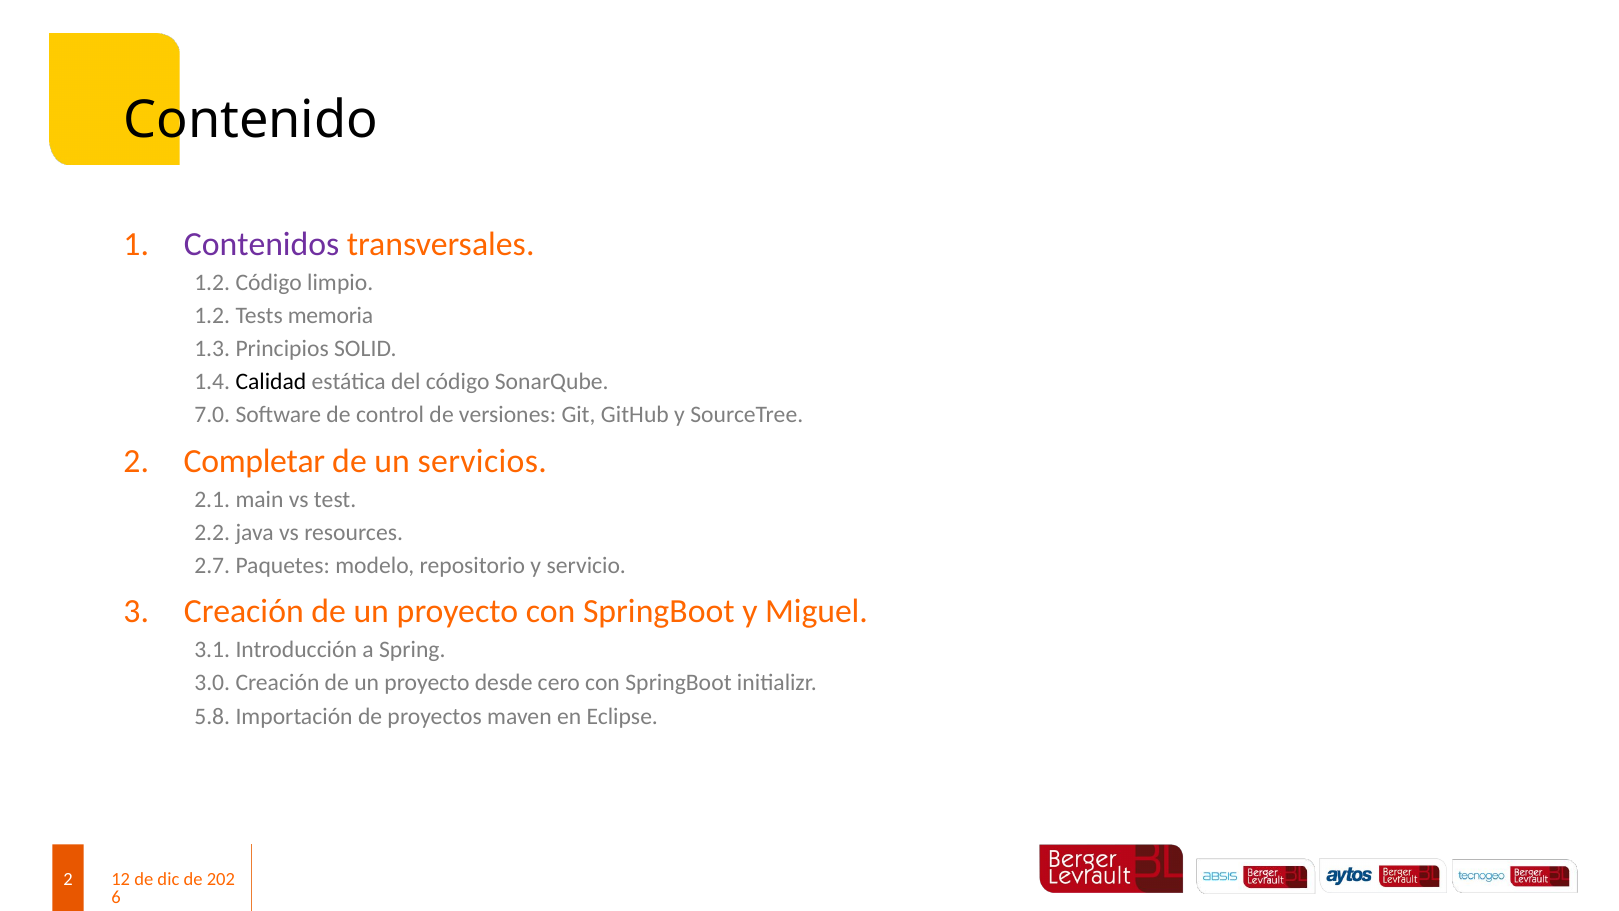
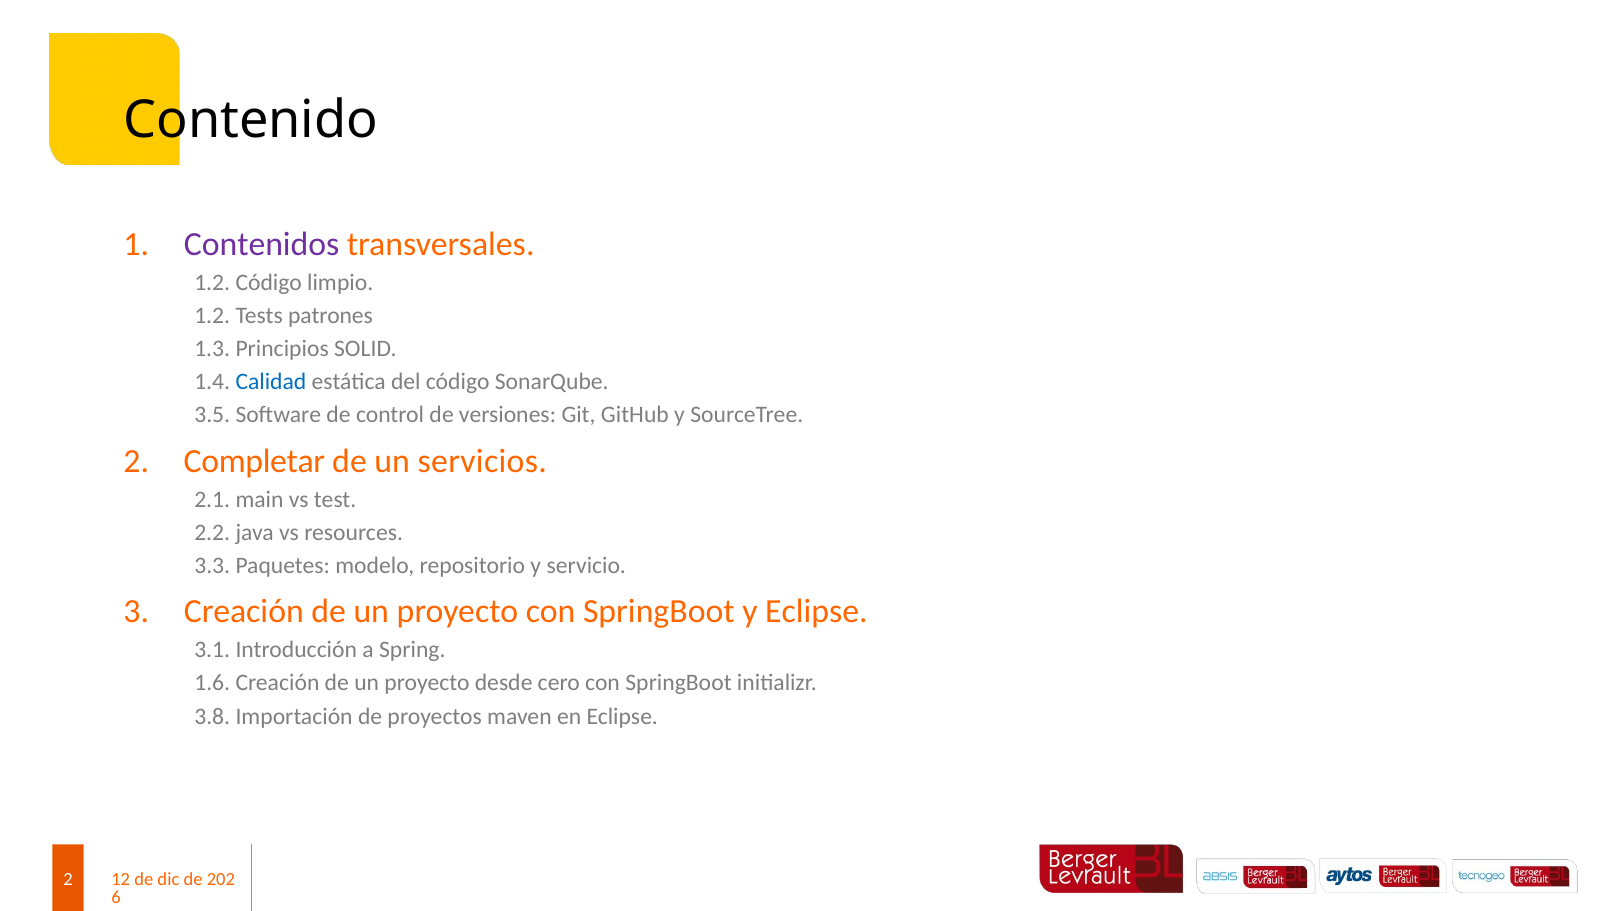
memoria: memoria -> patrones (330, 315)
Calidad colour: black -> blue (271, 382)
7.0: 7.0 -> 3.5 (212, 415)
2.7: 2.7 -> 3.3 (212, 565)
y Miguel: Miguel -> Eclipse (816, 611)
3.0: 3.0 -> 1.6 (212, 683)
5.8: 5.8 -> 3.8 (212, 716)
